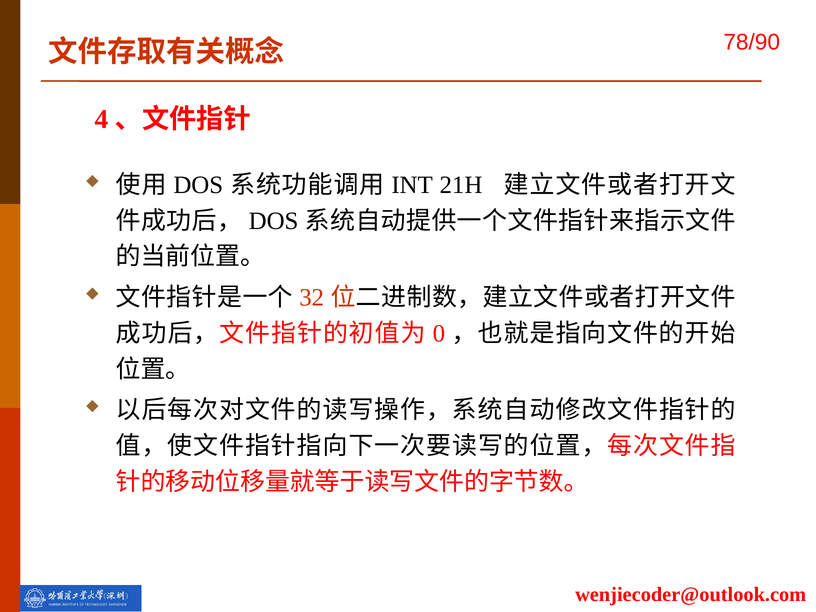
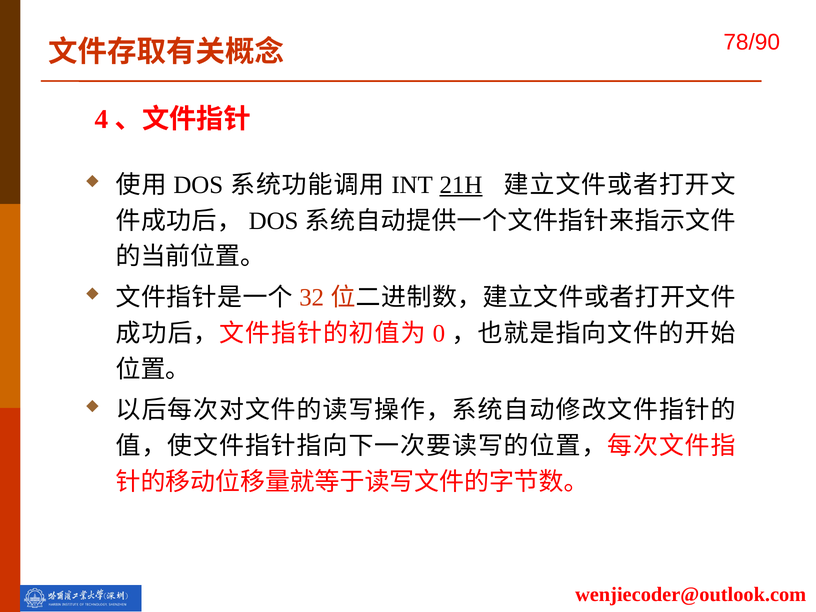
21H underline: none -> present (461, 185)
